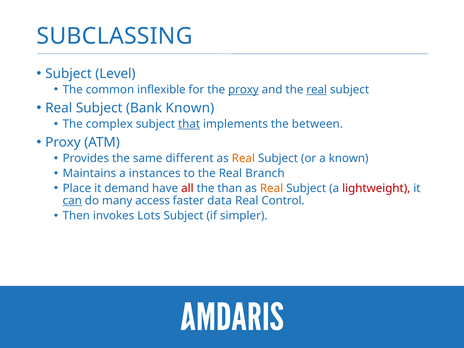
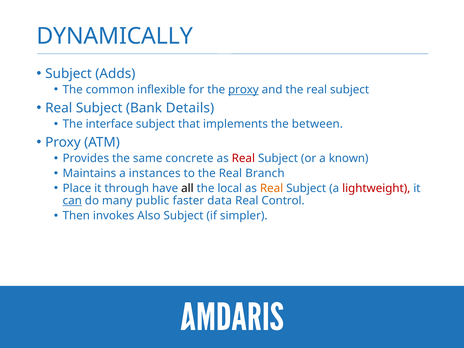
SUBCLASSING: SUBCLASSING -> DYNAMICALLY (115, 36)
Level: Level -> Adds (115, 74)
real underline: present -> none (317, 90)
Bank Known: Known -> Details (190, 108)
complex: complex -> interface (109, 124)
that underline: present -> none (189, 124)
different: different -> concrete (190, 158)
Real colour: orange -> red (243, 158)
demand: demand -> through (127, 188)
all colour: red -> black (187, 188)
than: than -> local (230, 188)
access: access -> public (152, 201)
Lots: Lots -> Also (149, 216)
